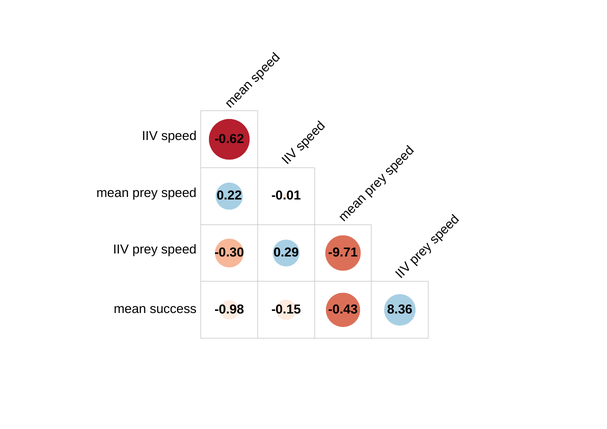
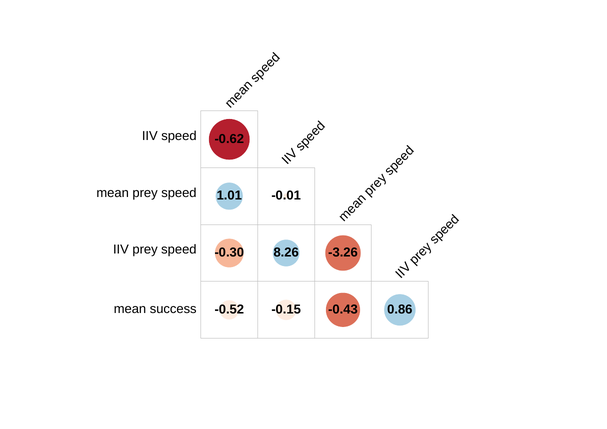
0.22: 0.22 -> 1.01 (229, 196)
0.29: 0.29 -> 8.26 (286, 253)
-9.71: -9.71 -> -3.26 (343, 253)
-0.98: -0.98 -> -0.52 (229, 309)
8.36: 8.36 -> 0.86 (400, 309)
